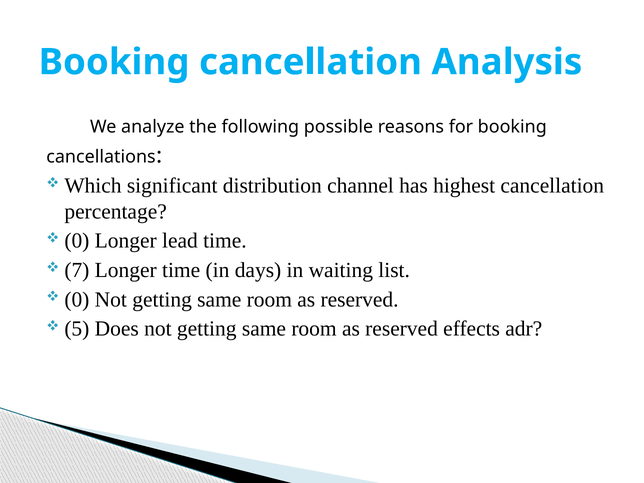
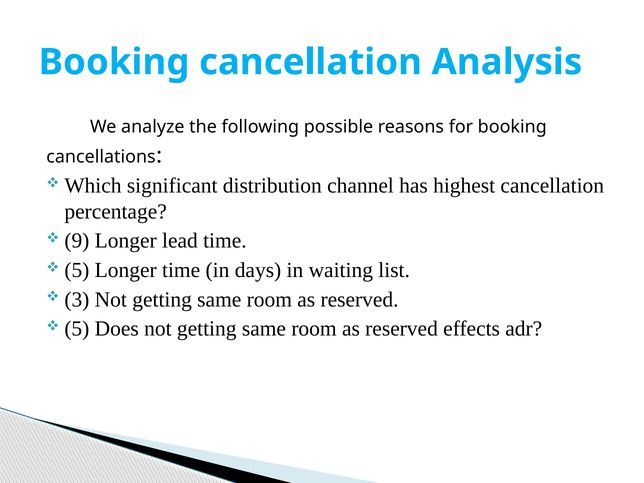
0: 0 -> 9 (77, 241)
7: 7 -> 5 (77, 270)
0: 0 -> 3 (77, 299)
